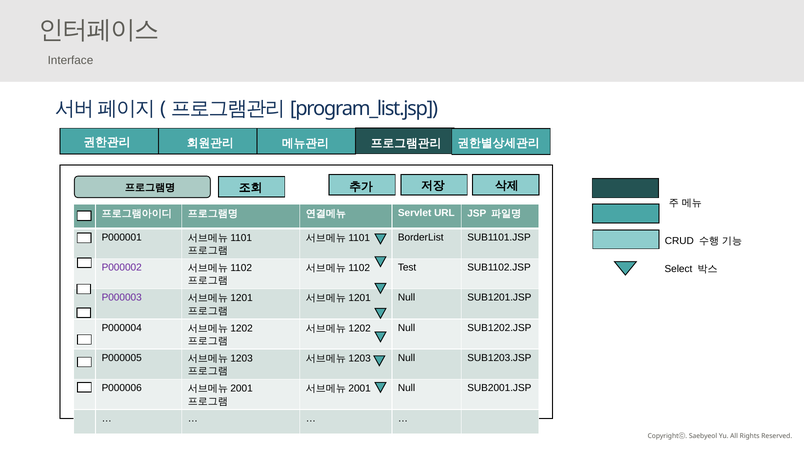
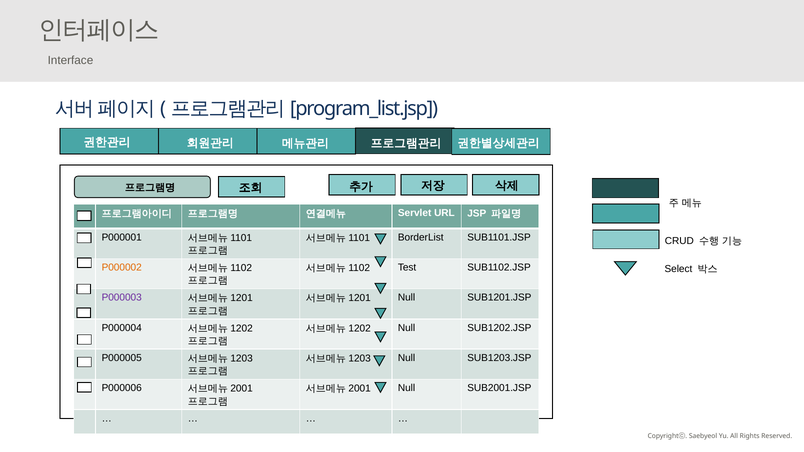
P000002 colour: purple -> orange (122, 268)
